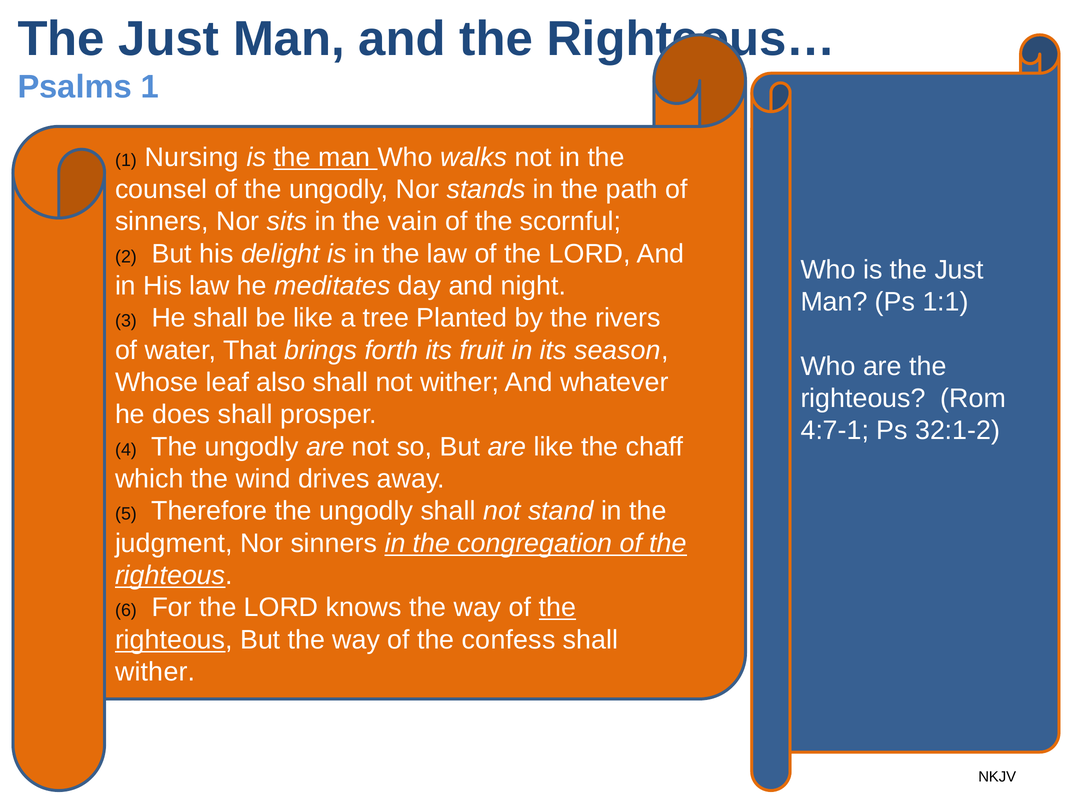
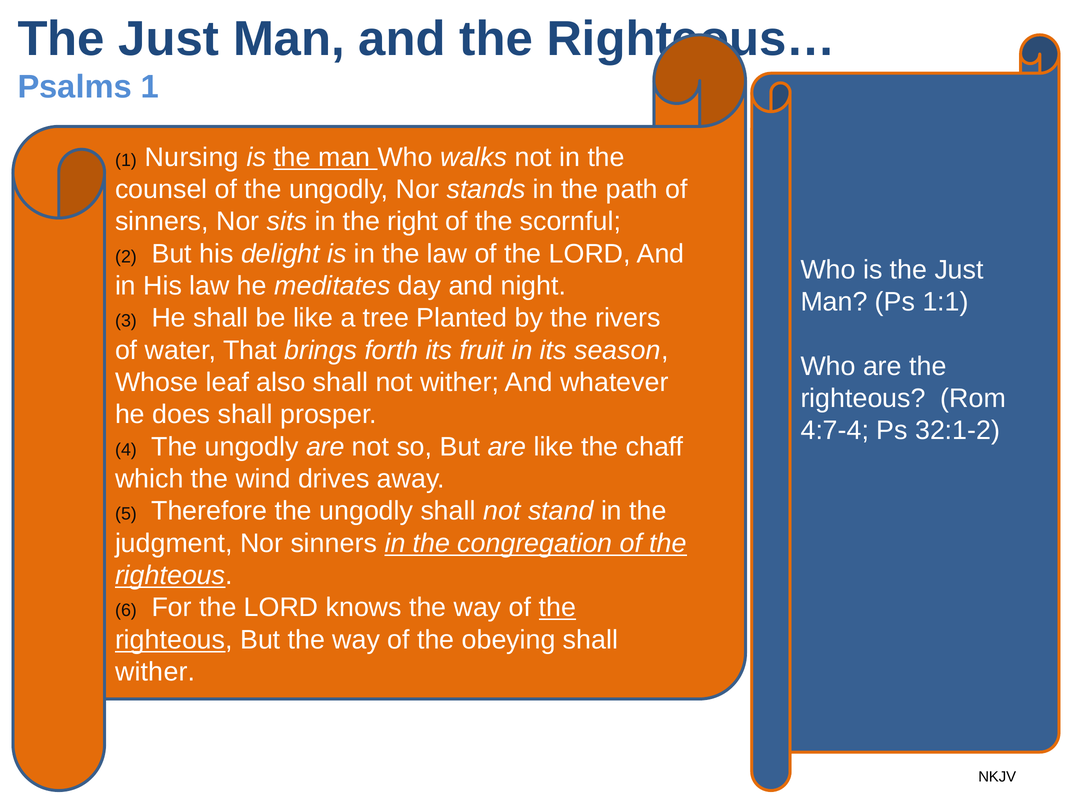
vain: vain -> right (413, 222)
4:7-1: 4:7-1 -> 4:7-4 (835, 431)
confess: confess -> obeying (509, 640)
